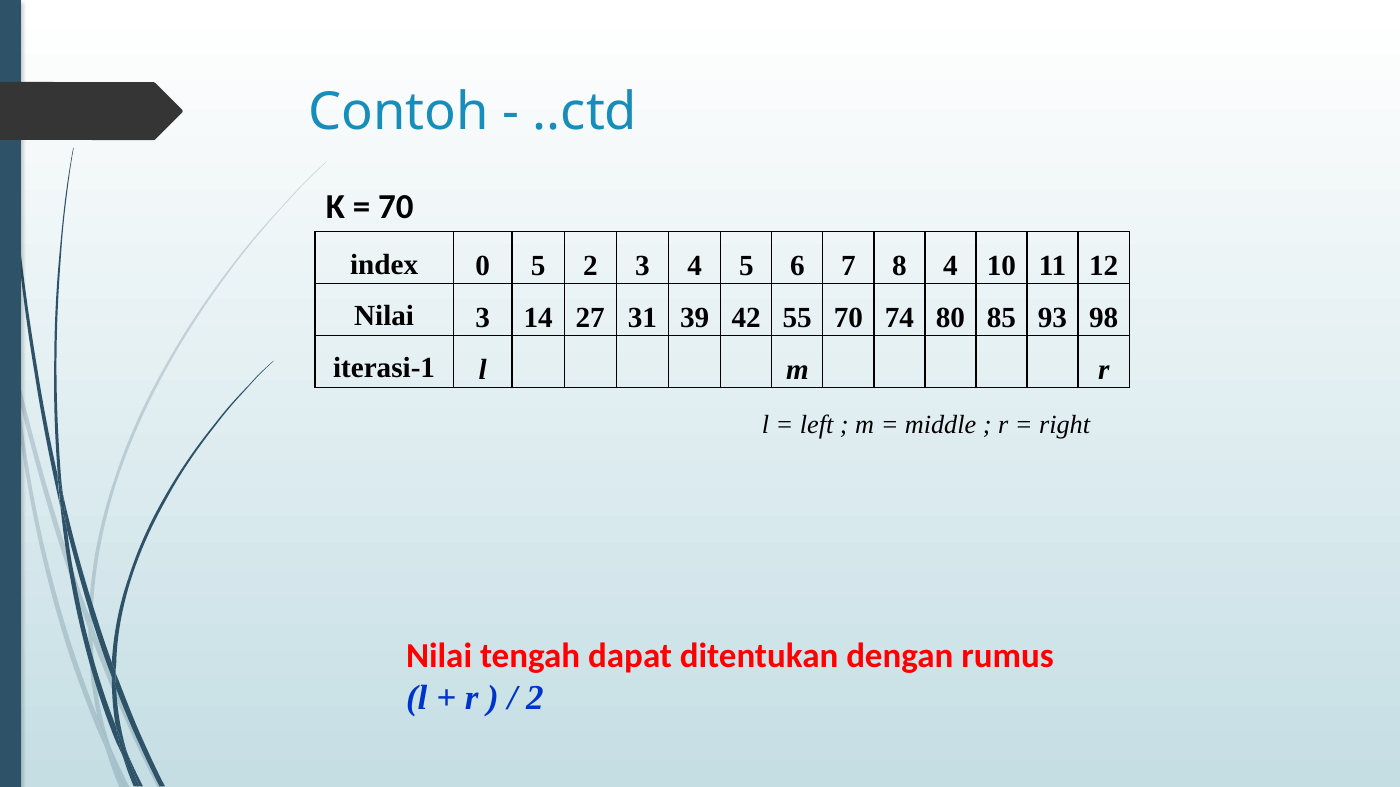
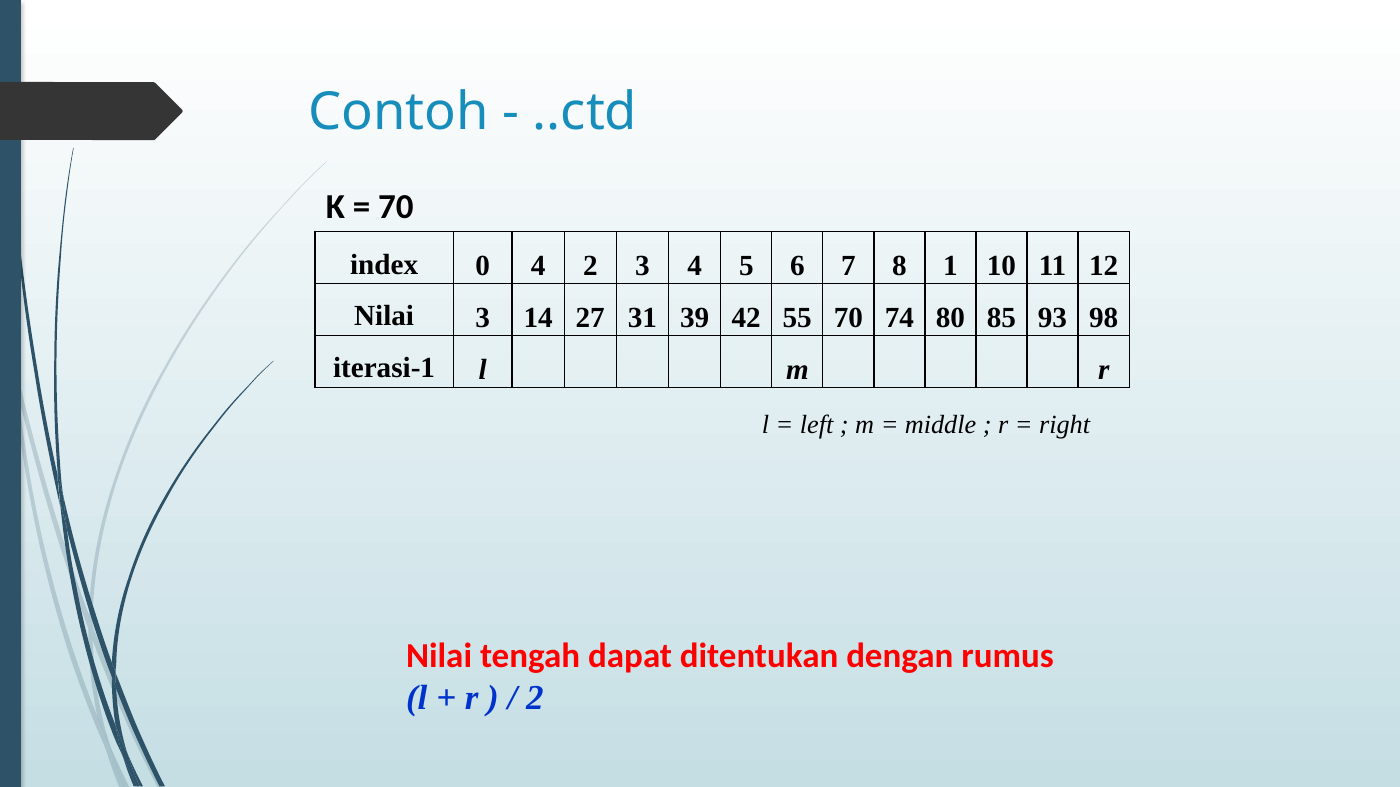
0 5: 5 -> 4 (538, 266)
8 4: 4 -> 1 (951, 266)
